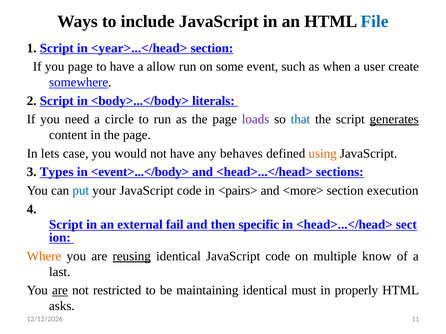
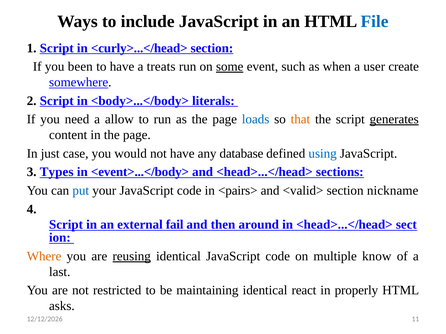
<year>...</head>: <year>...</head> -> <curly>...</head> (139, 48)
you page: page -> been (80, 67)
allow: allow -> treats (161, 67)
some underline: none -> present (230, 67)
circle: circle -> allow (119, 119)
loads colour: purple -> blue (256, 119)
that colour: blue -> orange (300, 119)
lets: lets -> just (50, 154)
behaves: behaves -> database (241, 154)
using colour: orange -> blue (323, 154)
<more>: <more> -> <valid> (303, 191)
execution: execution -> nickname (393, 191)
specific: specific -> around (259, 225)
are underline: present -> none (60, 291)
must: must -> react (304, 291)
